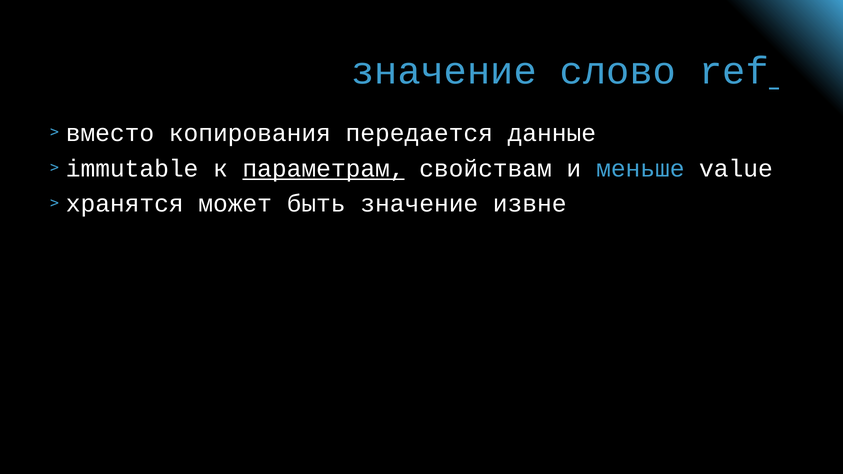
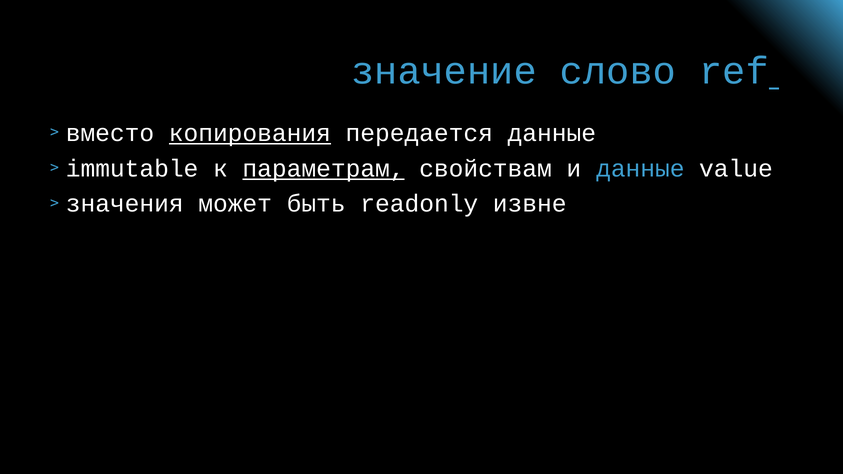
копирования underline: none -> present (250, 133)
и меньше: меньше -> данные (640, 169)
хранятся: хранятся -> значения (125, 204)
быть значение: значение -> readonly (419, 204)
